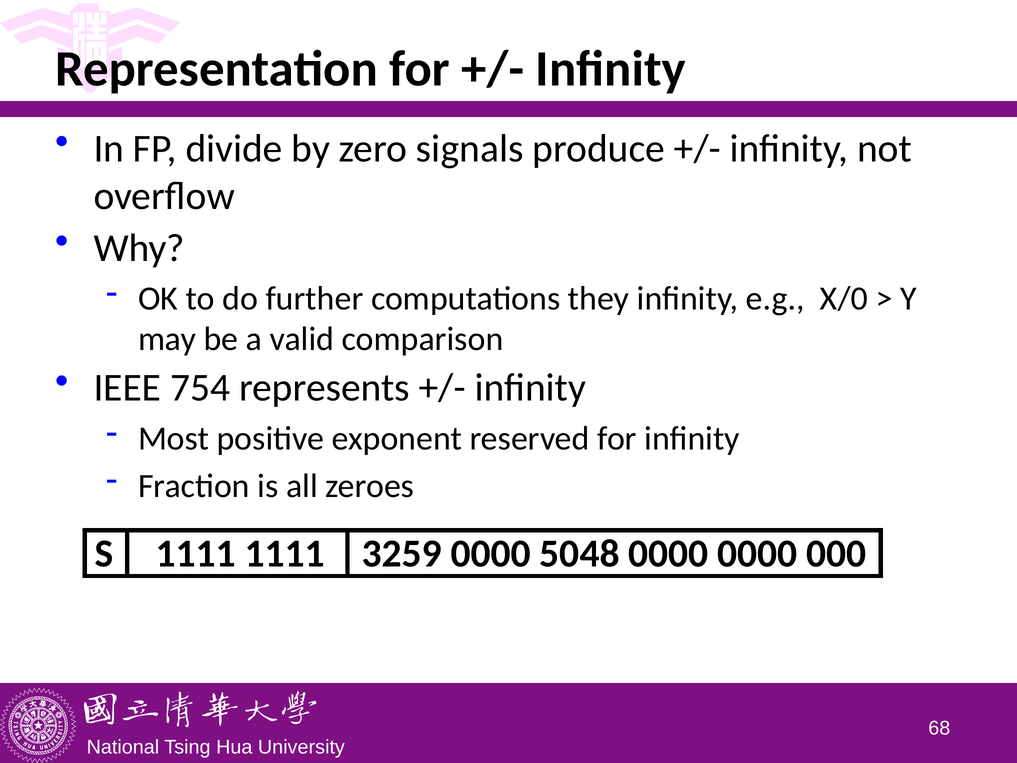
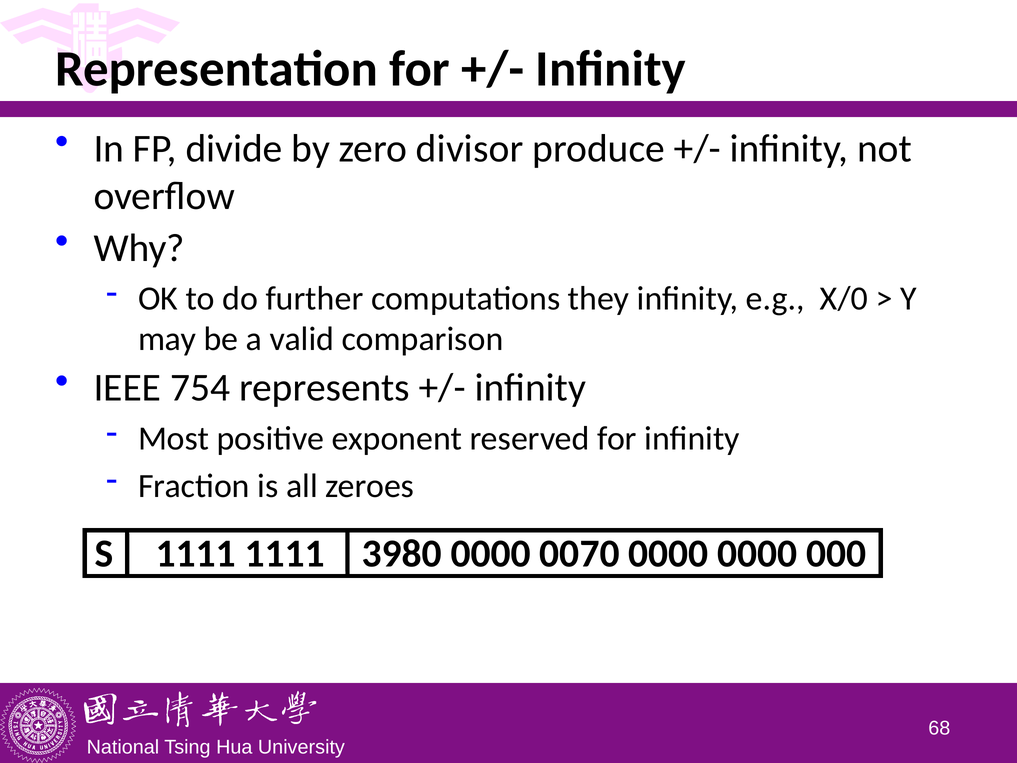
signals: signals -> divisor (470, 149)
3259: 3259 -> 3980 (402, 554)
5048: 5048 -> 0070 (580, 554)
